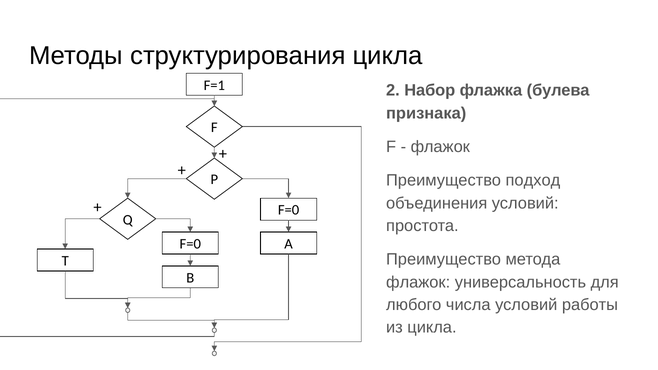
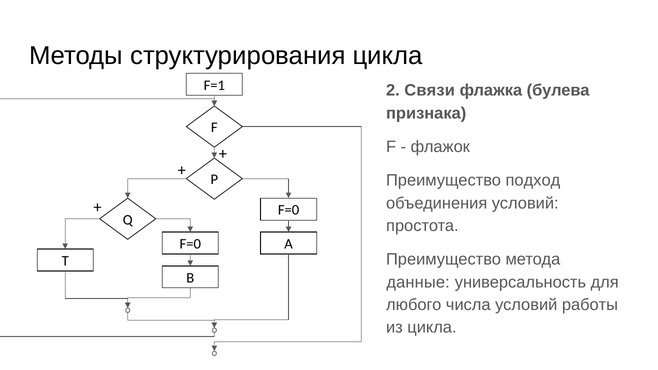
Набор: Набор -> Связи (430, 90)
флажок: флажок -> данные (418, 282)
